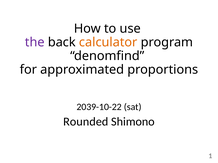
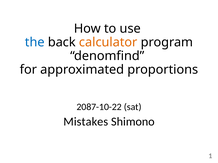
the colour: purple -> blue (35, 42)
2039-10-22: 2039-10-22 -> 2087-10-22 (99, 107)
Rounded: Rounded -> Mistakes (86, 122)
